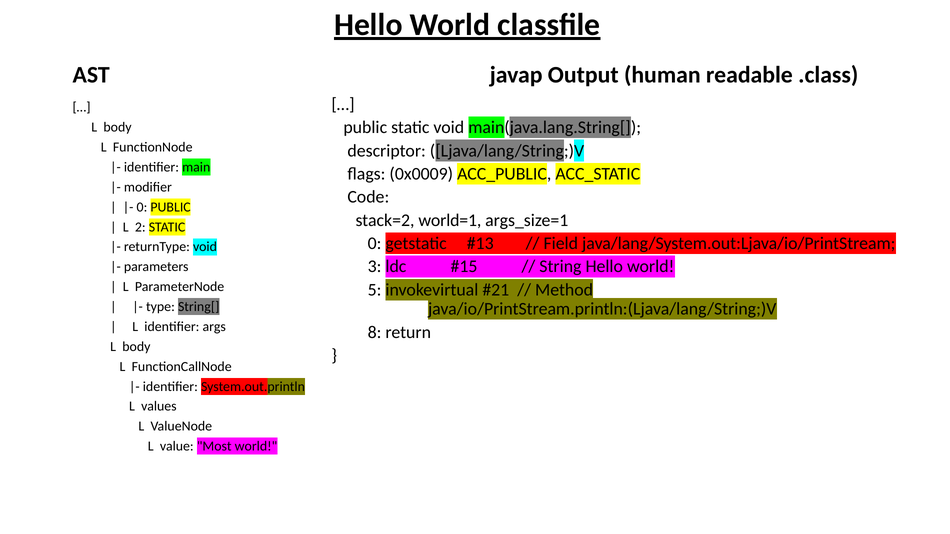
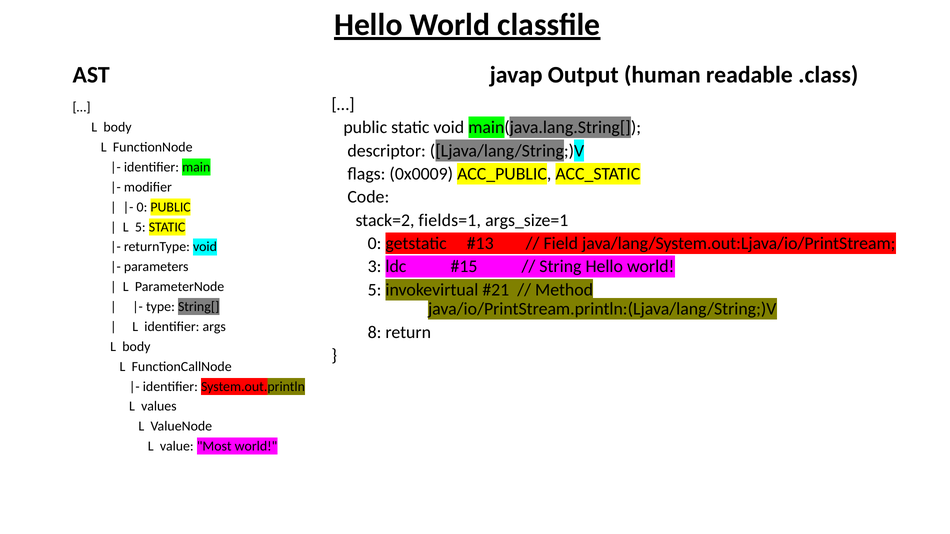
world=1: world=1 -> fields=1 (450, 220)
L 2: 2 -> 5 (140, 227)
